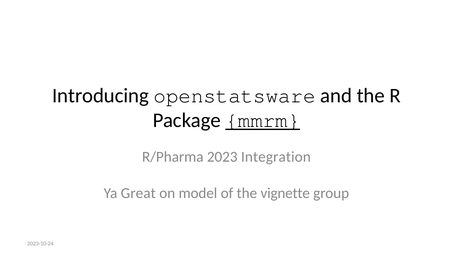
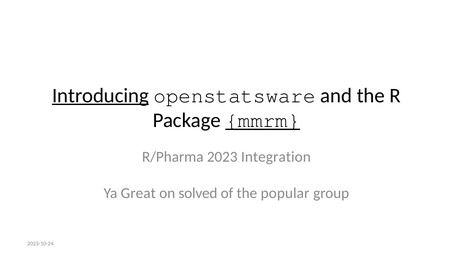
Introducing underline: none -> present (101, 95)
model: model -> solved (198, 193)
vignette: vignette -> popular (285, 193)
